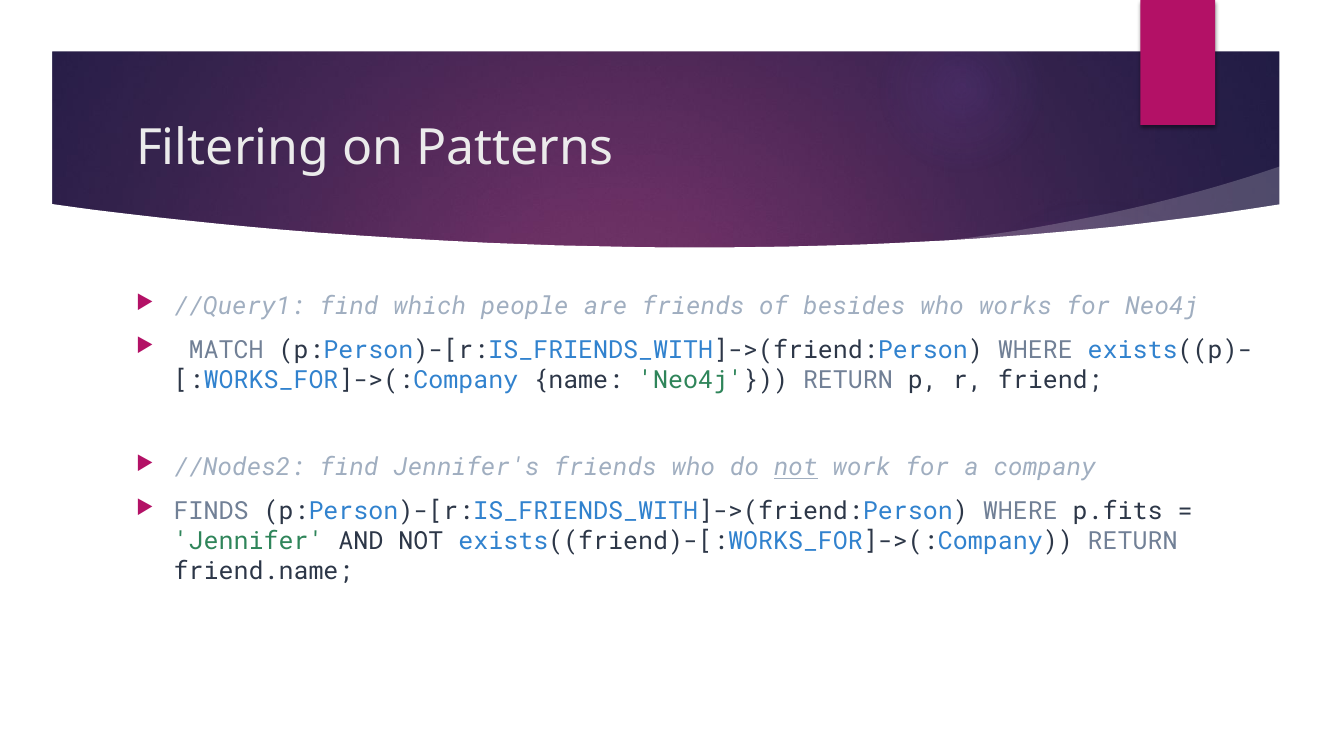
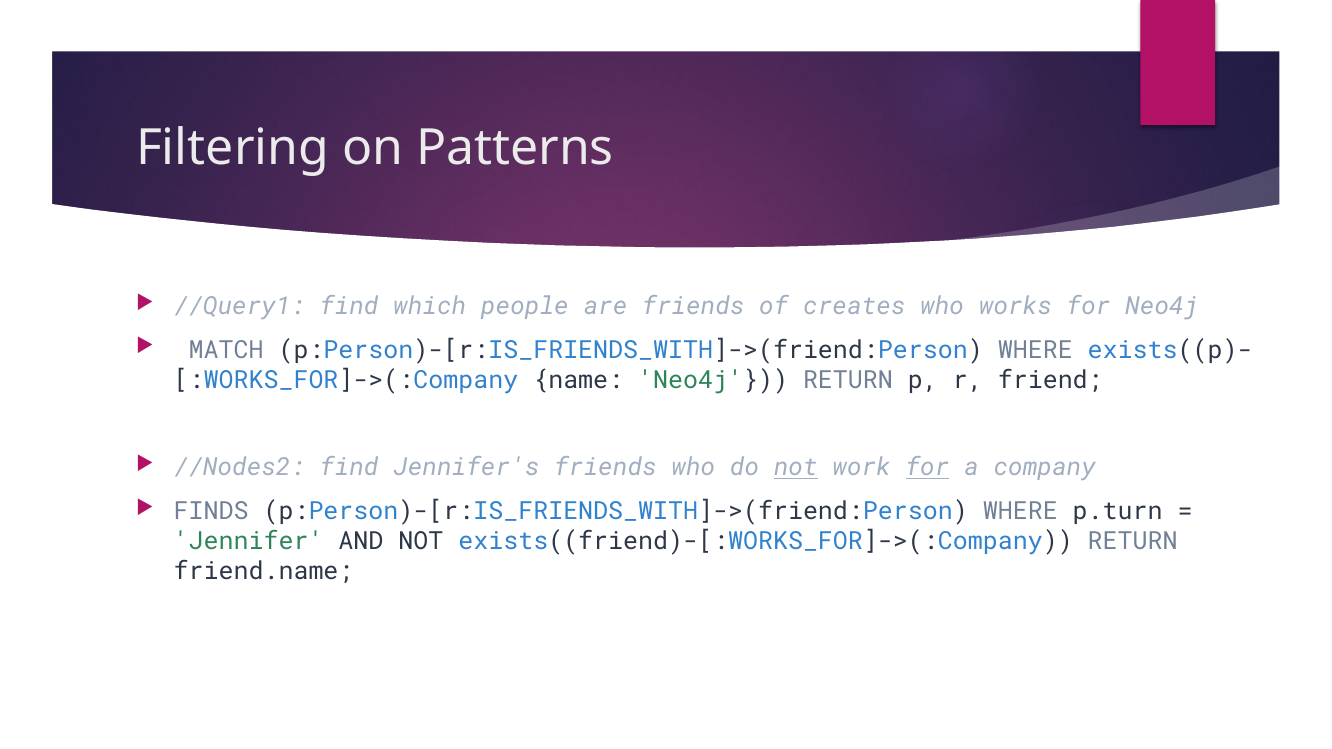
besides: besides -> creates (854, 306)
for underline: none -> present (928, 468)
p.fits: p.fits -> p.turn (1118, 512)
